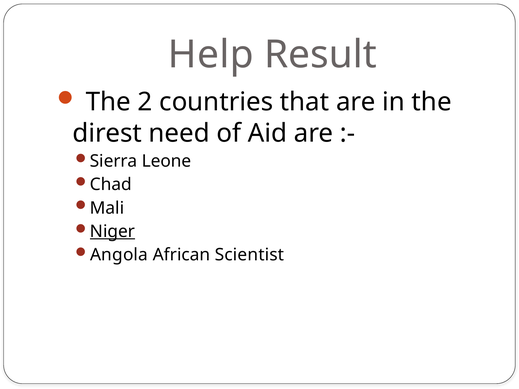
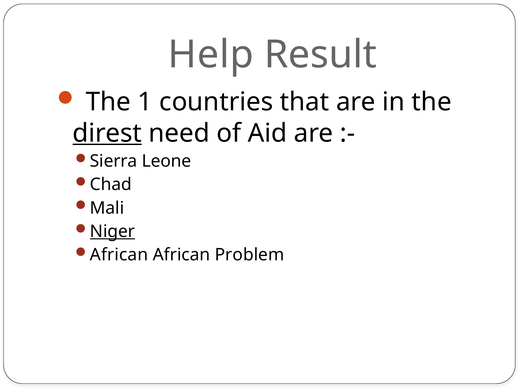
2: 2 -> 1 (145, 102)
direst underline: none -> present (107, 133)
Angola: Angola -> African (119, 255)
Scientist: Scientist -> Problem (250, 255)
